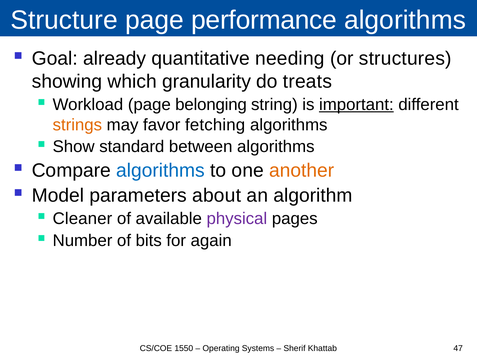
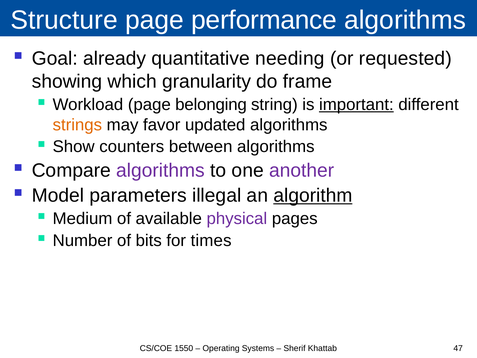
structures: structures -> requested (405, 58)
treats: treats -> frame (308, 81)
fetching: fetching -> updated (215, 125)
standard: standard -> counters (132, 147)
algorithms colour: blue -> purple (161, 170)
another colour: orange -> purple (302, 170)
about: about -> illegal (217, 195)
algorithm underline: none -> present (313, 195)
Cleaner: Cleaner -> Medium (83, 219)
again: again -> times (211, 240)
